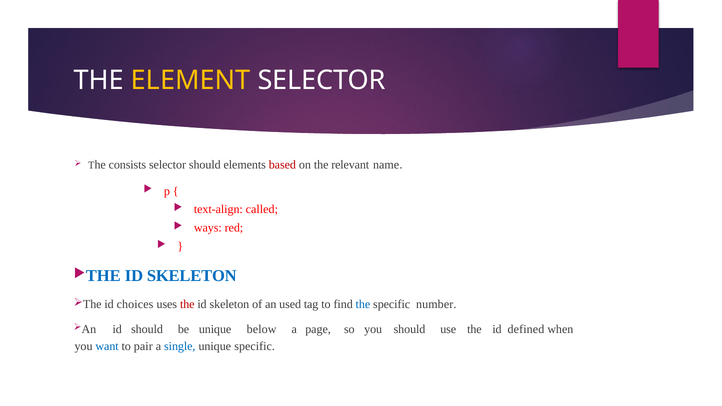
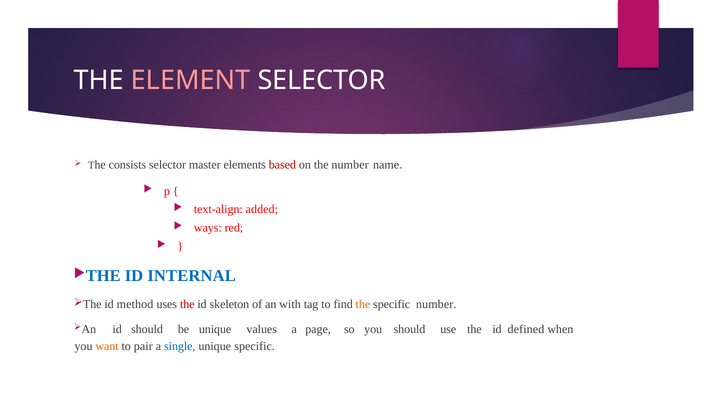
ELEMENT colour: yellow -> pink (191, 80)
selector should: should -> master (205, 165)
the relevant: relevant -> number (350, 165)
called: called -> added (262, 209)
SKELETON: SKELETON -> INTERNAL (192, 276)
choices: choices -> method (135, 304)
used: used -> with (290, 304)
the colour: blue -> orange (363, 304)
below: below -> values (262, 329)
want colour: blue -> orange (107, 346)
